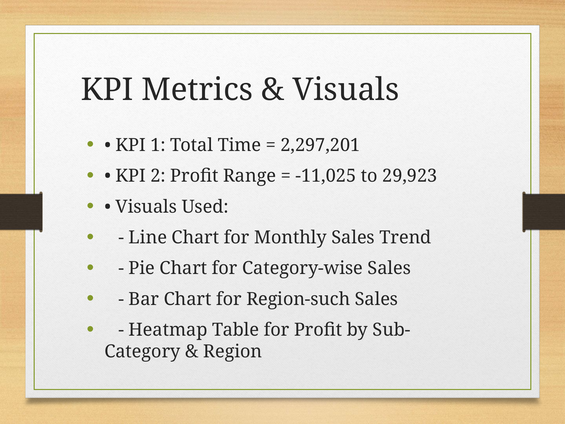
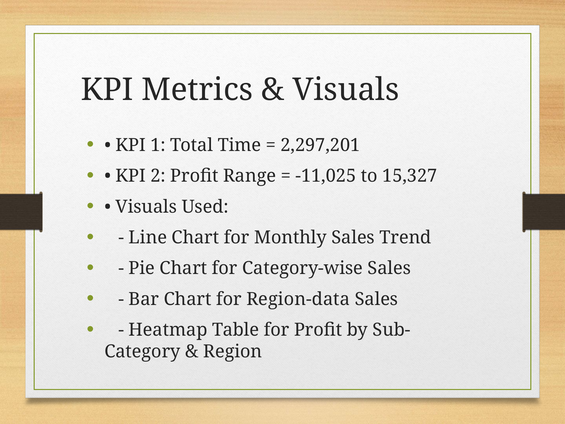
29,923: 29,923 -> 15,327 (410, 176)
Region-such: Region-such -> Region-data (298, 299)
